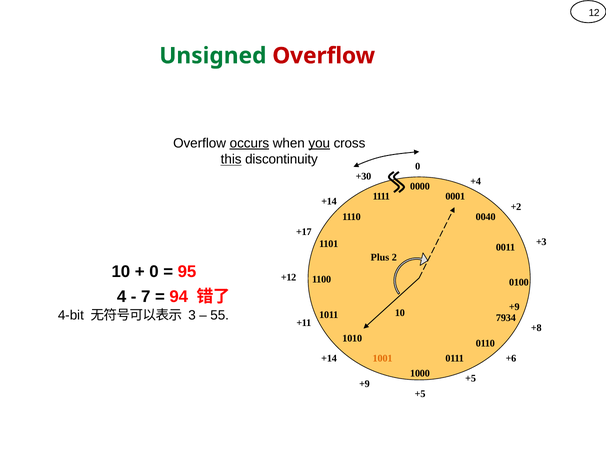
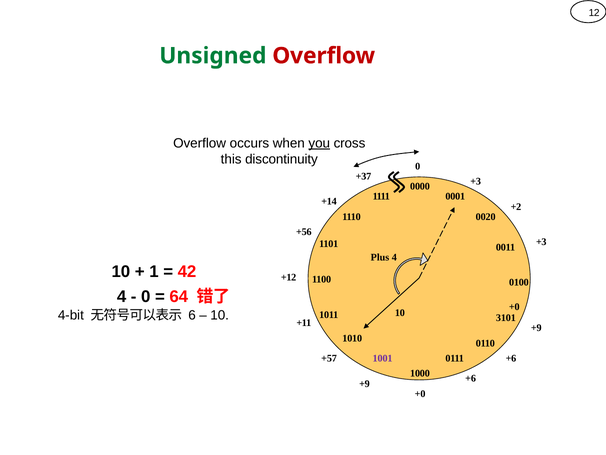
occurs underline: present -> none (249, 143)
this underline: present -> none (231, 159)
+30: +30 -> +37 (363, 176)
0000 +4: +4 -> +3 (476, 181)
0040: 0040 -> 0020 (486, 217)
+17: +17 -> +56 (304, 232)
Plus 2: 2 -> 4 (394, 257)
0: 0 -> 1 (154, 271)
95: 95 -> 42 (187, 271)
7: 7 -> 0 (146, 296)
94: 94 -> 64 (179, 296)
+9: +9 -> +0 (514, 306)
3: 3 -> 6 (192, 315)
55: 55 -> 10 (220, 315)
7934: 7934 -> 3101 (506, 318)
+8: +8 -> +9 (536, 328)
+14: +14 -> +57 (329, 358)
1001 colour: orange -> purple (383, 358)
+5: +5 -> +6 (471, 378)
+5: +5 -> +0 (420, 393)
